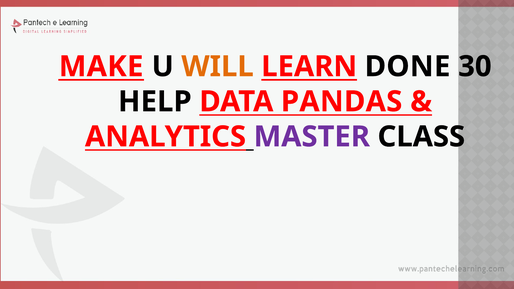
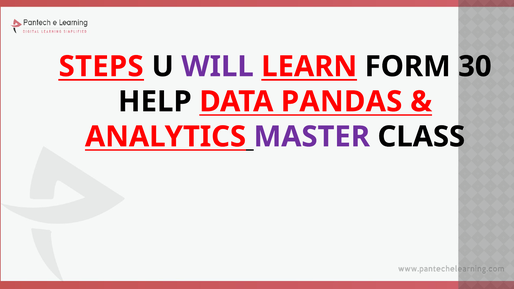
MAKE: MAKE -> STEPS (101, 67)
WILL colour: orange -> purple (218, 67)
DONE: DONE -> FORM (408, 67)
